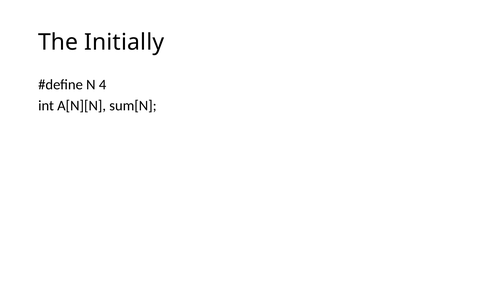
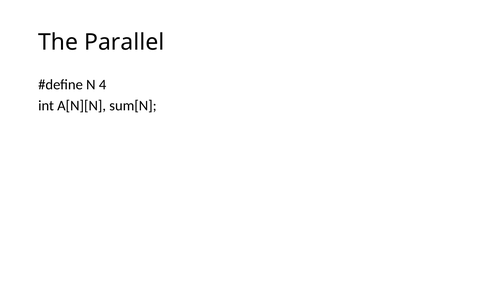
Initially: Initially -> Parallel (124, 42)
